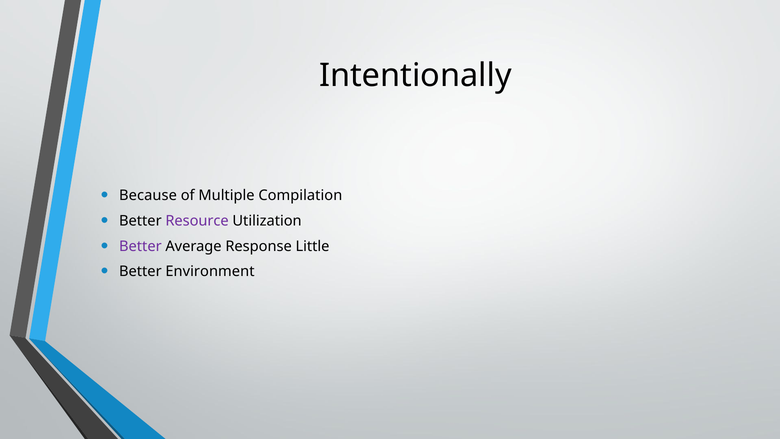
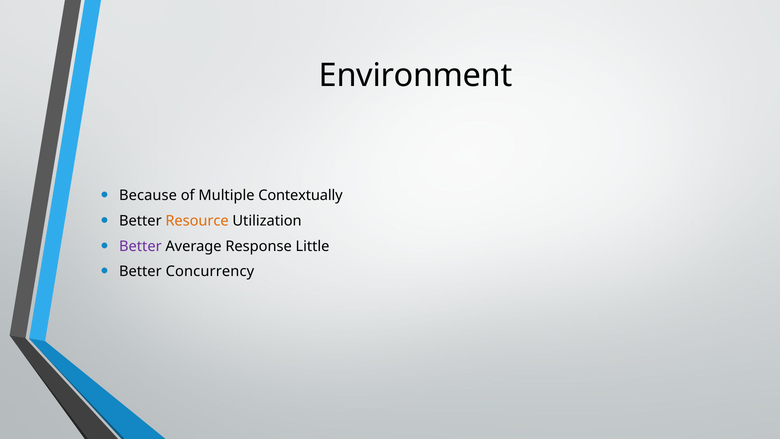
Intentionally: Intentionally -> Environment (416, 75)
Compilation: Compilation -> Contextually (300, 195)
Resource colour: purple -> orange (197, 221)
Environment: Environment -> Concurrency (210, 271)
